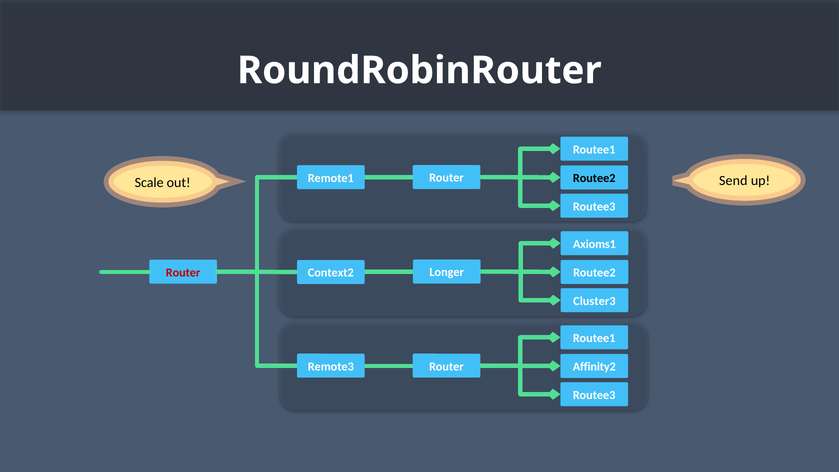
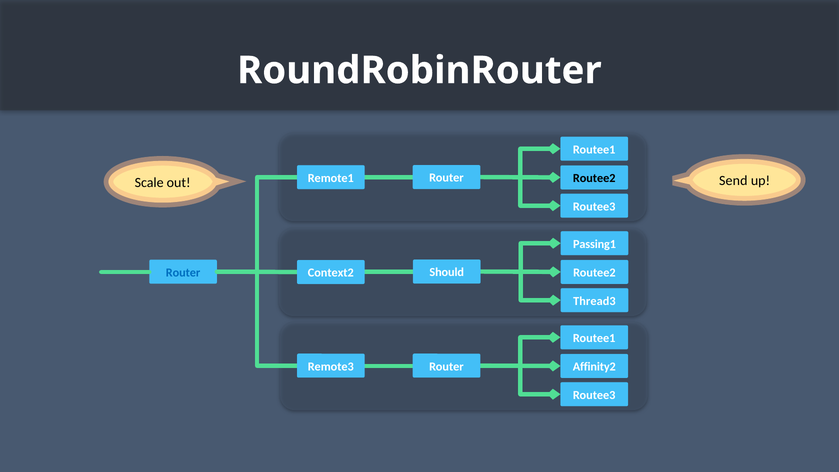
Axioms1: Axioms1 -> Passing1 (594, 244)
Longer: Longer -> Should (447, 272)
Router colour: red -> blue (183, 272)
Cluster3: Cluster3 -> Thread3 (594, 301)
